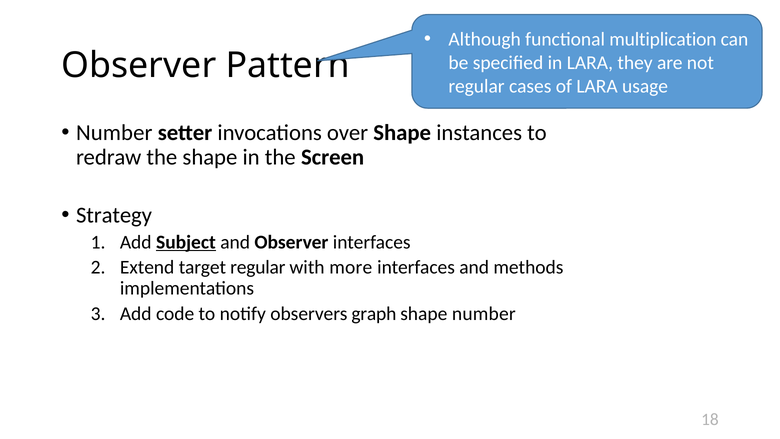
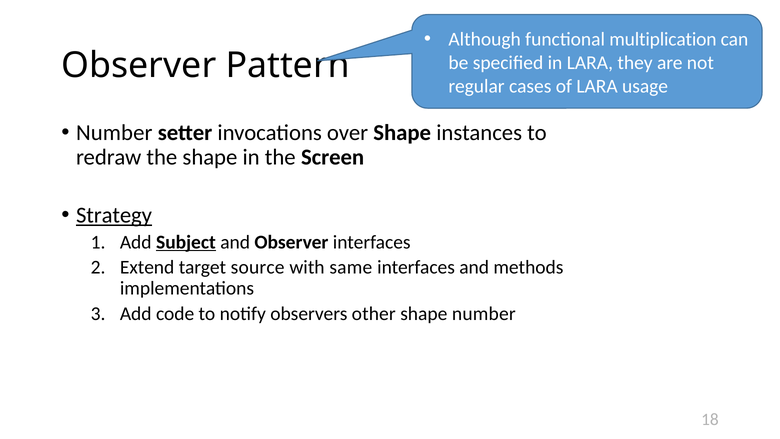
Strategy underline: none -> present (114, 215)
target regular: regular -> source (258, 267)
more: more -> same (351, 267)
graph: graph -> other (374, 313)
